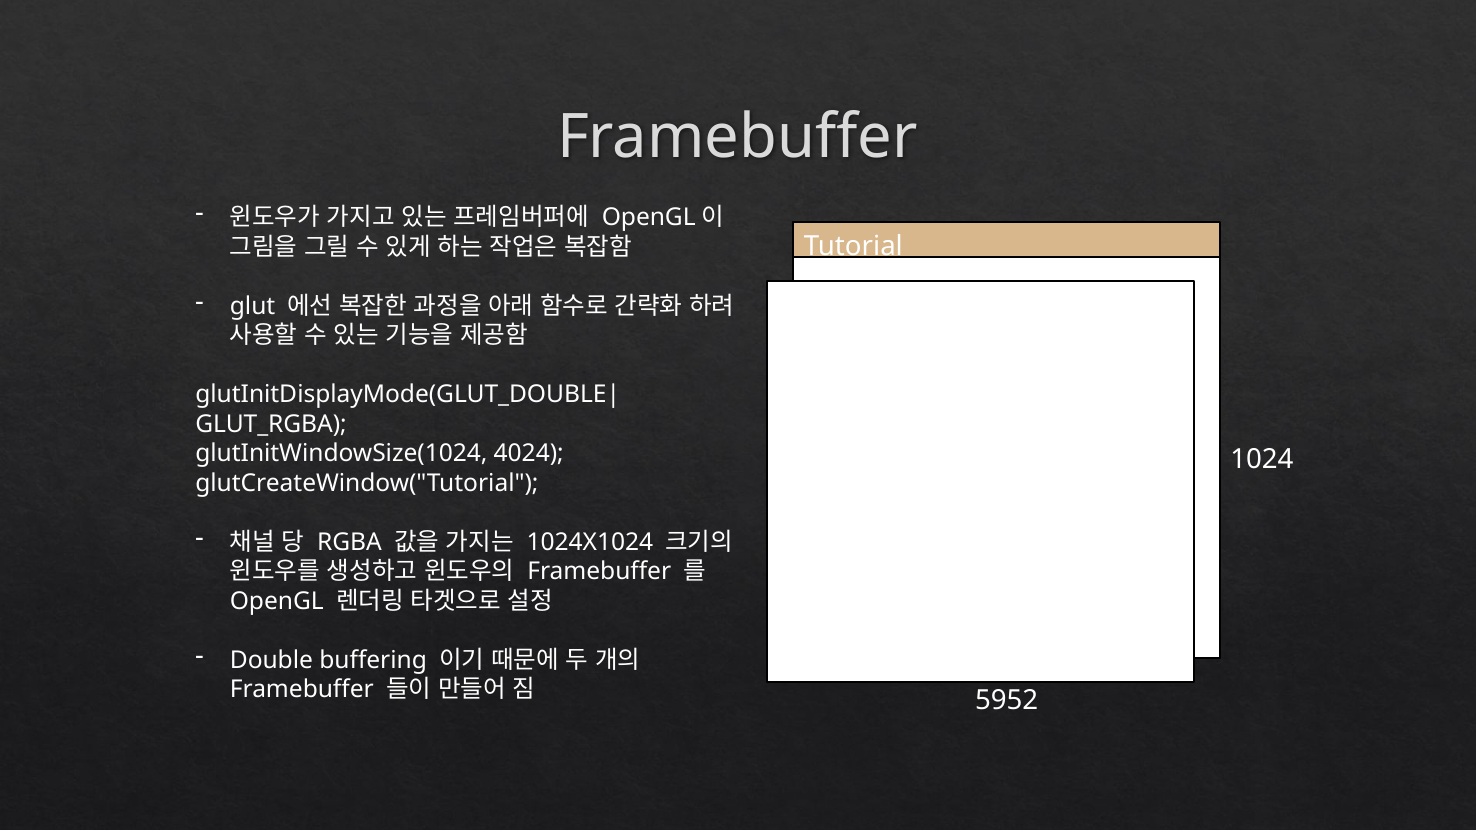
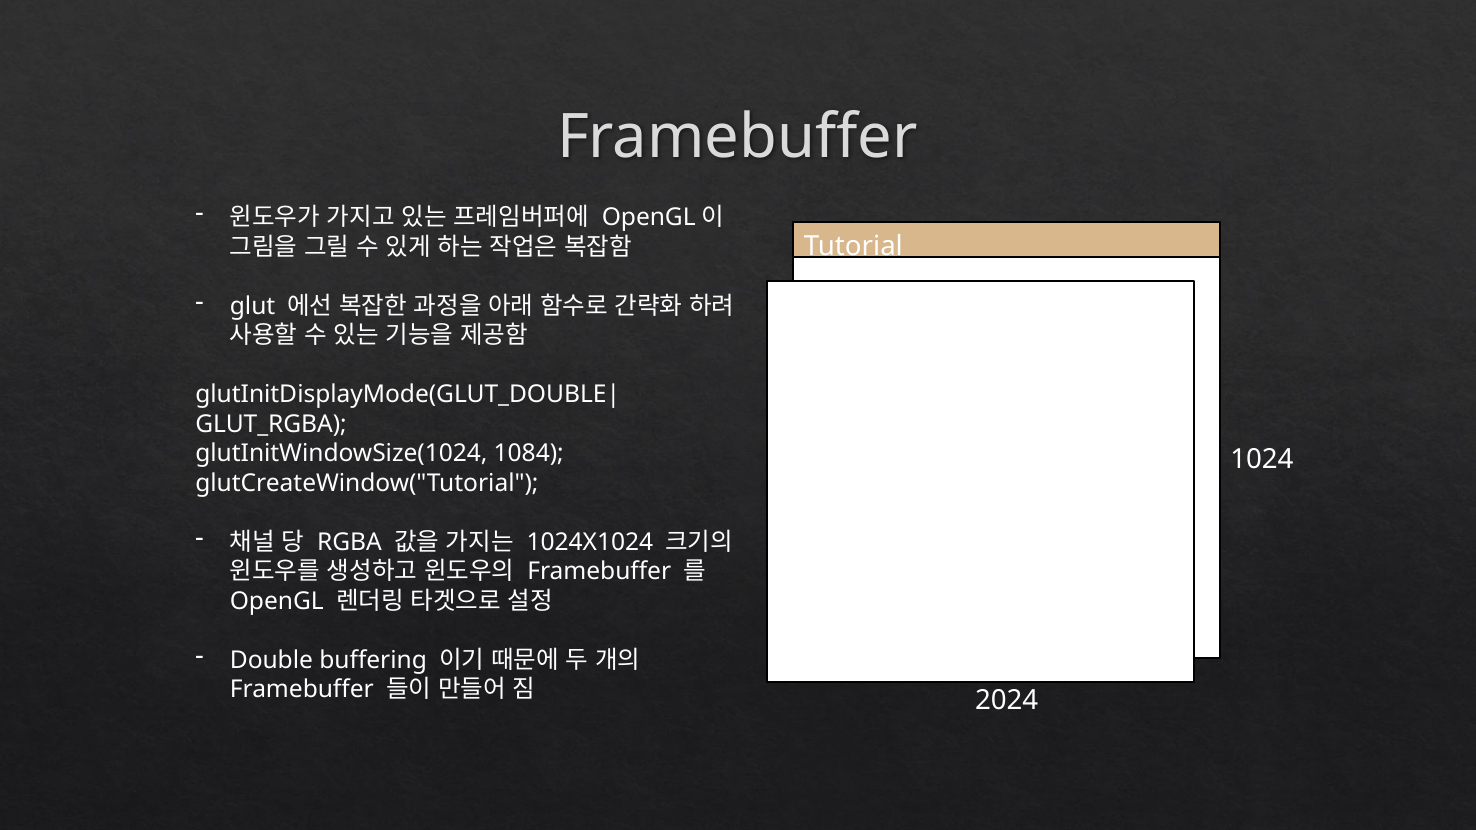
4024: 4024 -> 1084 (529, 454)
5952: 5952 -> 2024 (1007, 700)
